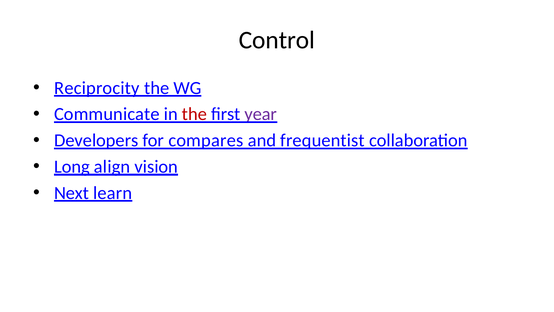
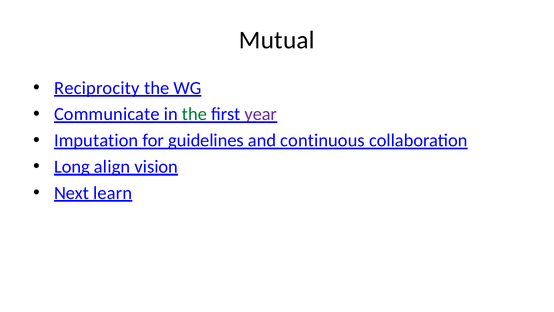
Control: Control -> Mutual (277, 40)
the colour: red -> green (194, 114)
Developers: Developers -> Imputation (96, 140)
compares: compares -> guidelines (206, 140)
frequentist: frequentist -> continuous (323, 140)
